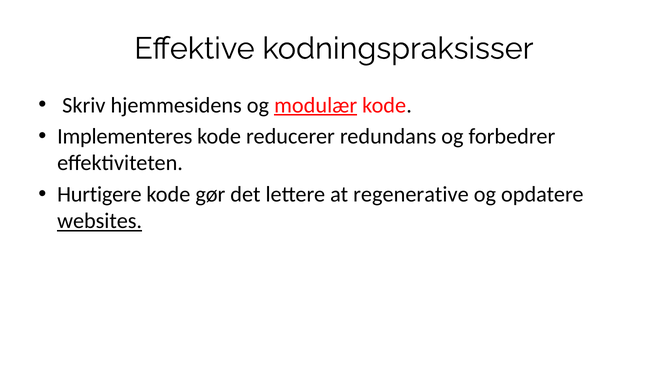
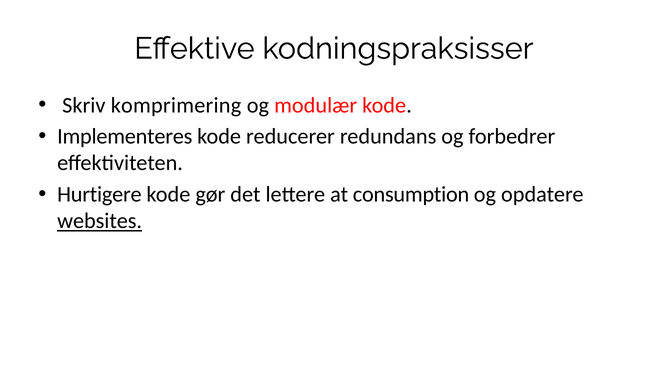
hjemmesidens: hjemmesidens -> komprimering (176, 105)
modulær underline: present -> none (316, 105)
regenerative: regenerative -> consumption (411, 194)
